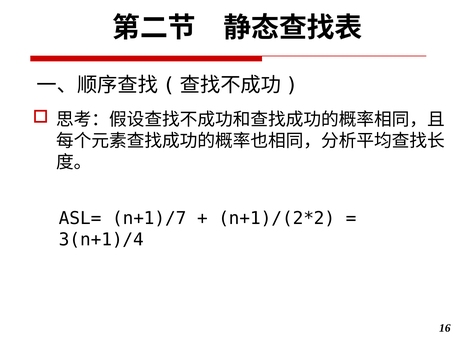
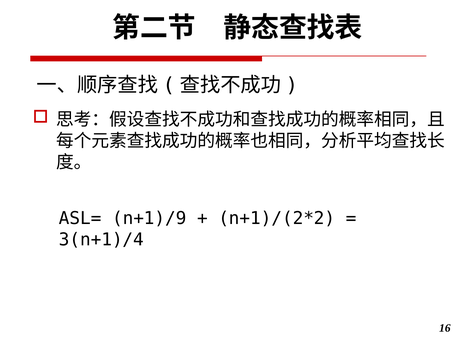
n+1)/7: n+1)/7 -> n+1)/9 (149, 218)
